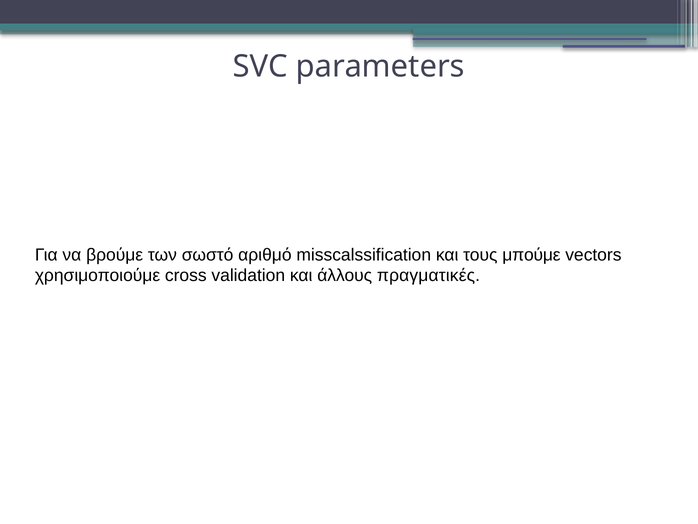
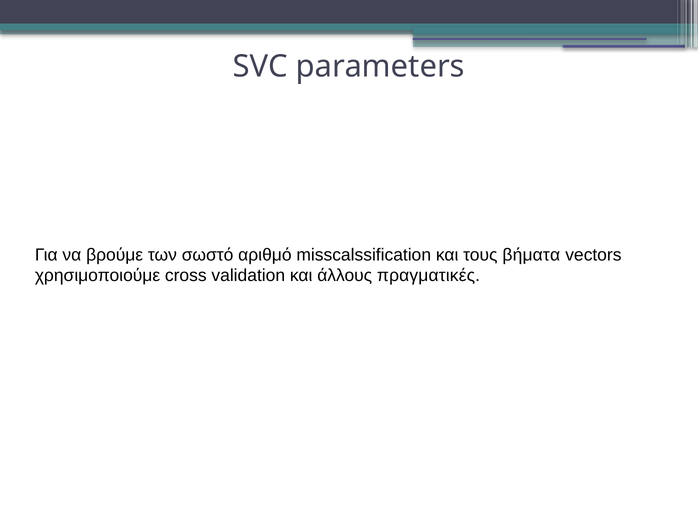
μπούμε: μπούμε -> βήματα (531, 255)
